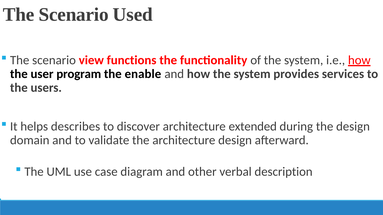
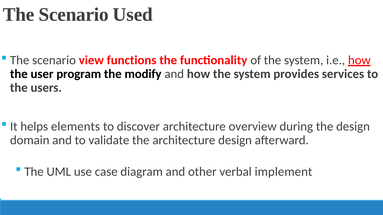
enable: enable -> modify (143, 74)
describes: describes -> elements (75, 127)
extended: extended -> overview (253, 127)
description: description -> implement (283, 172)
